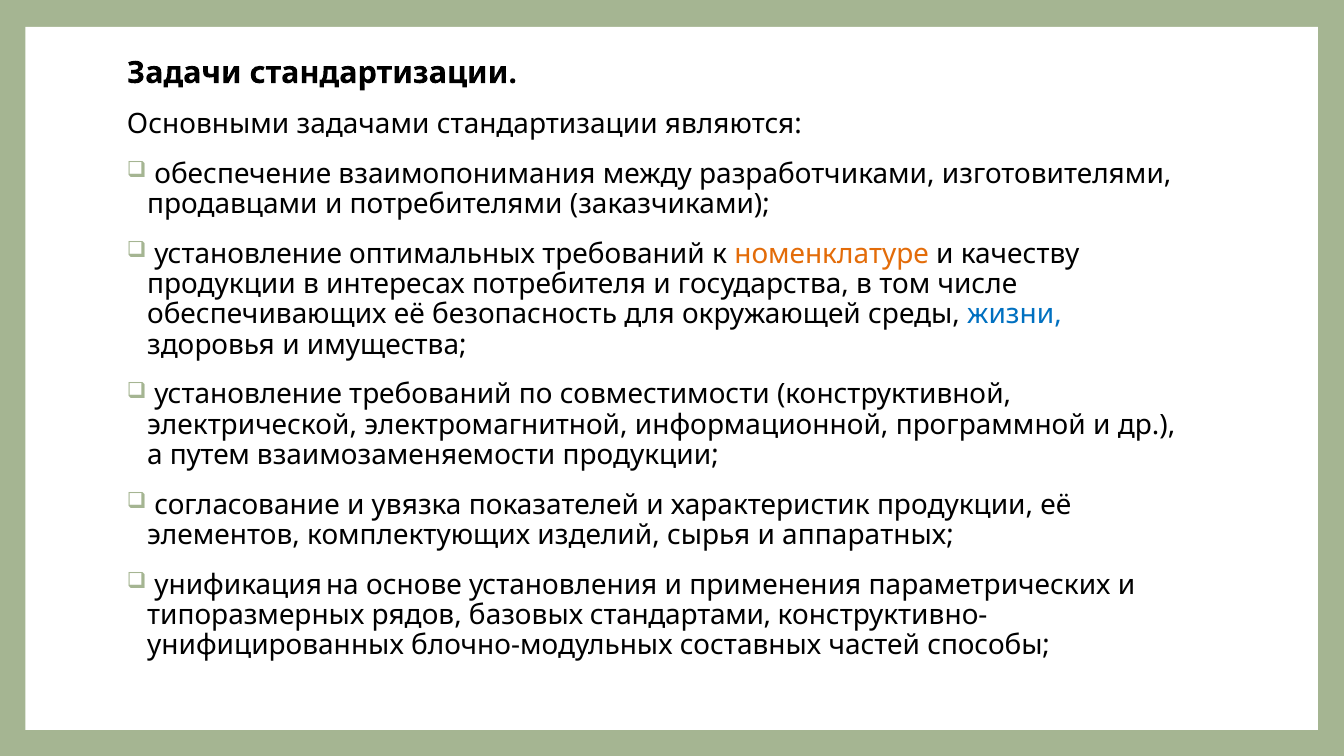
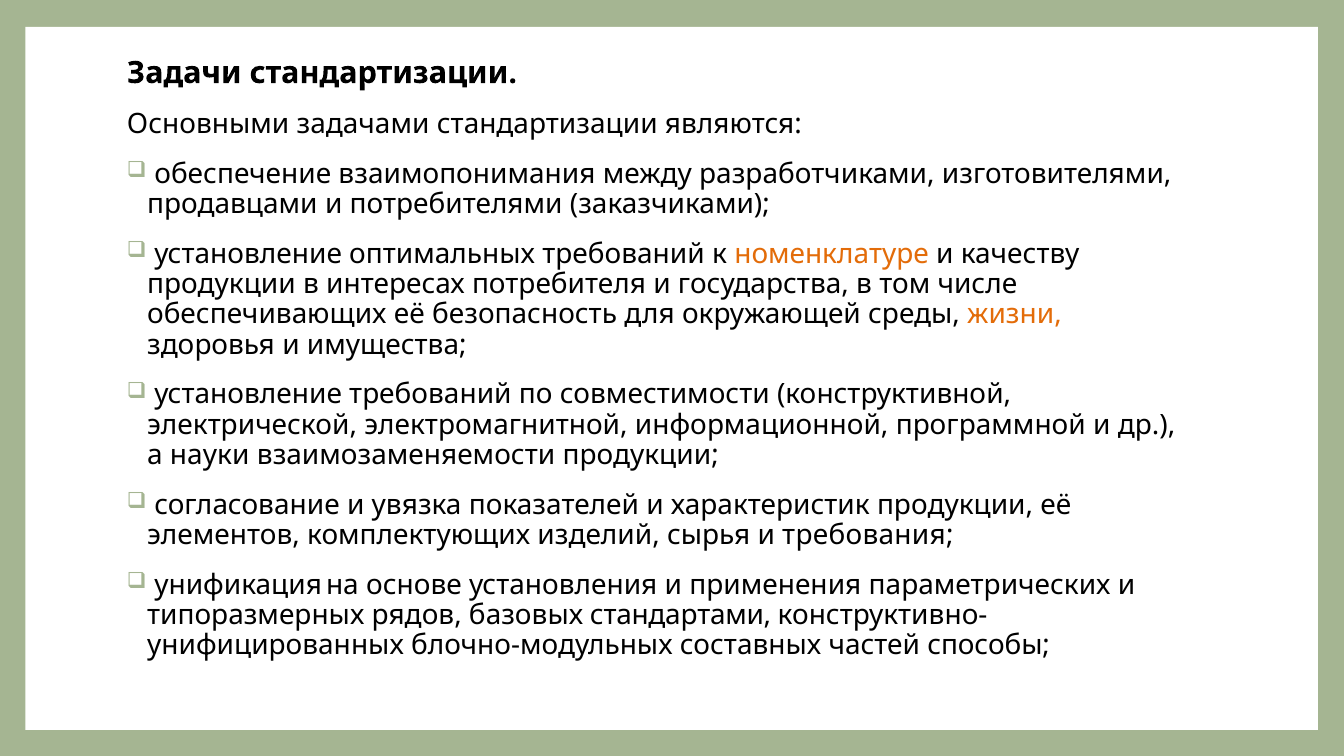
жизни colour: blue -> orange (1015, 315)
путем: путем -> науки (210, 455)
аппаратных: аппаратных -> требования (868, 535)
